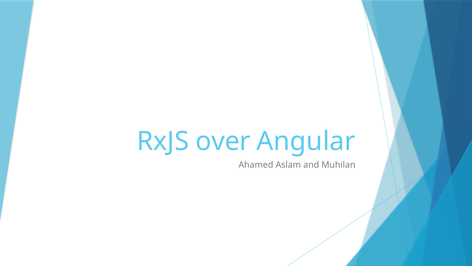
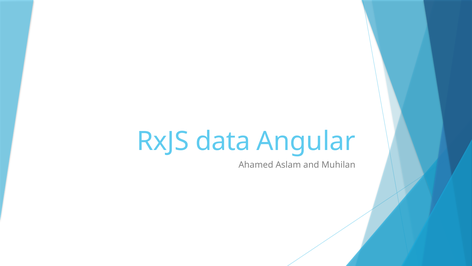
over: over -> data (223, 141)
